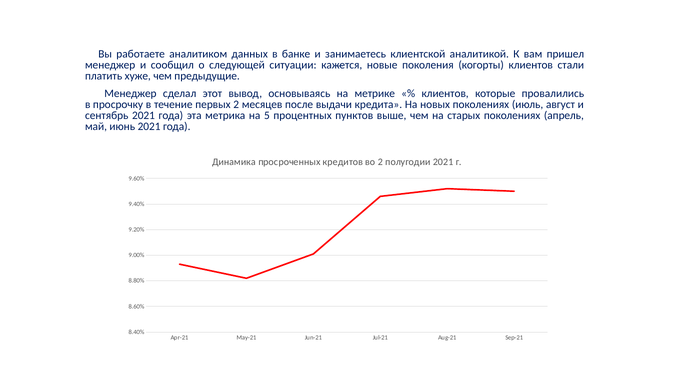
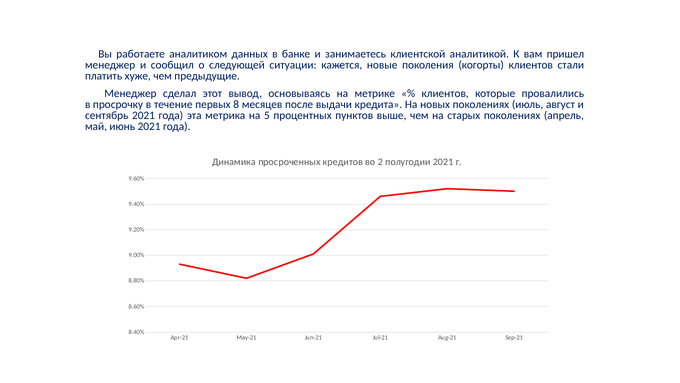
первых 2: 2 -> 8 (236, 105)
